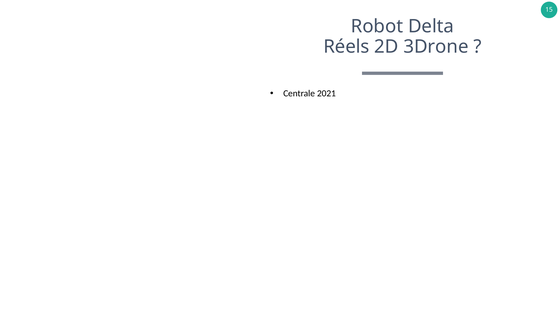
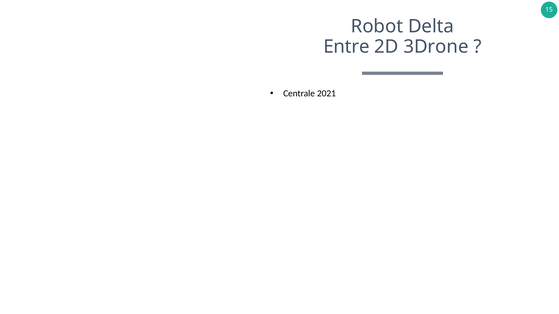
Réels: Réels -> Entre (347, 47)
